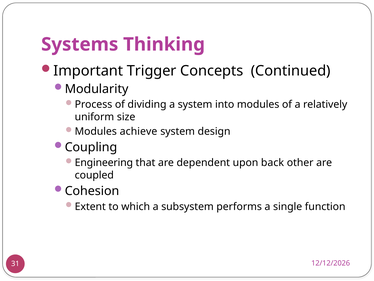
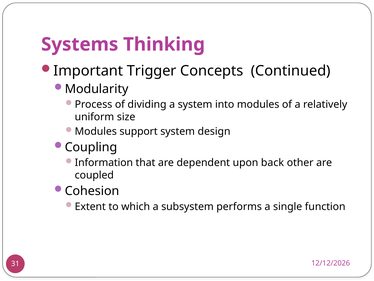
achieve: achieve -> support (139, 131)
Engineering: Engineering -> Information (104, 162)
